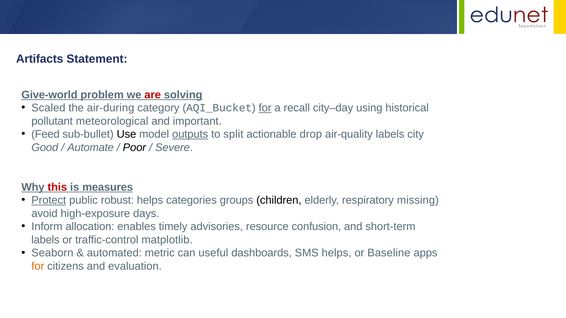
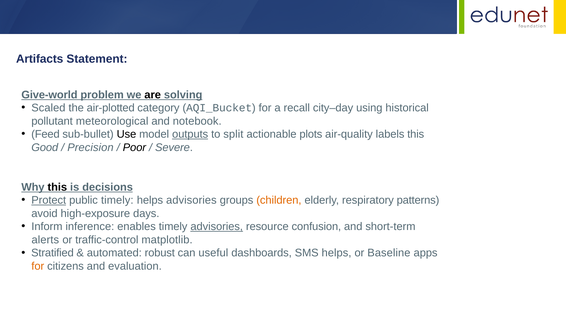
are colour: red -> black (153, 95)
air-during: air-during -> air-plotted (111, 108)
for underline: present -> none (265, 108)
important: important -> notebook (197, 121)
drop: drop -> plots (311, 134)
labels city: city -> this (416, 134)
Automate: Automate -> Precision (90, 148)
this colour: red -> black (57, 187)
measures: measures -> decisions (108, 187)
public robust: robust -> timely (117, 200)
helps categories: categories -> advisories (191, 200)
children colour: black -> orange (279, 200)
missing: missing -> patterns (418, 200)
allocation: allocation -> inference (90, 227)
advisories underline: none -> present (217, 227)
labels: labels -> alerts (45, 240)
Seaborn: Seaborn -> Stratified (52, 253)
metric: metric -> robust (160, 253)
